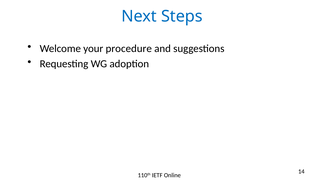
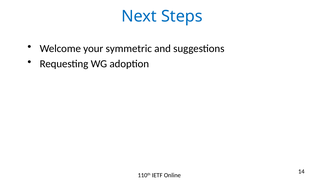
procedure: procedure -> symmetric (129, 49)
